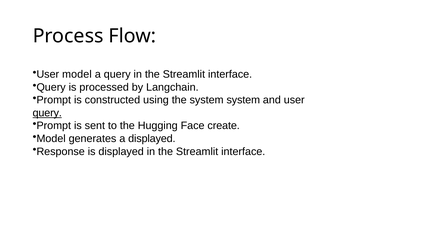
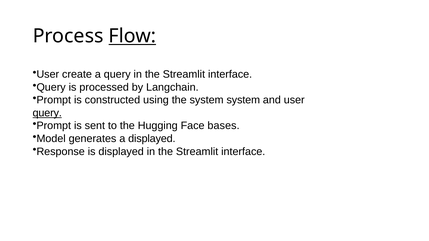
Flow underline: none -> present (132, 36)
User model: model -> create (77, 74)
create: create -> bases (224, 126)
